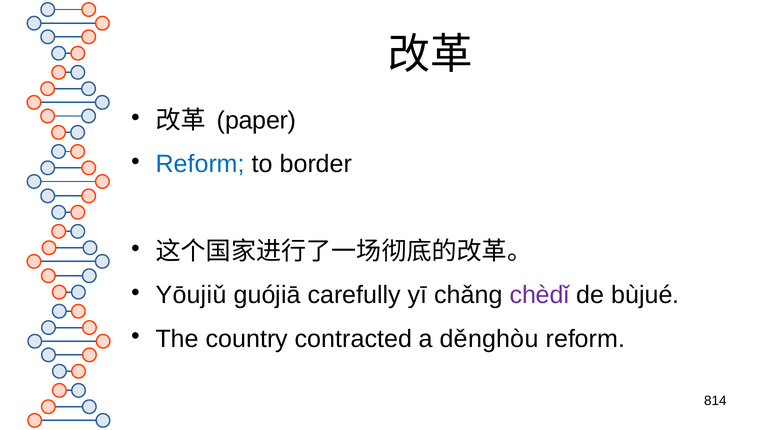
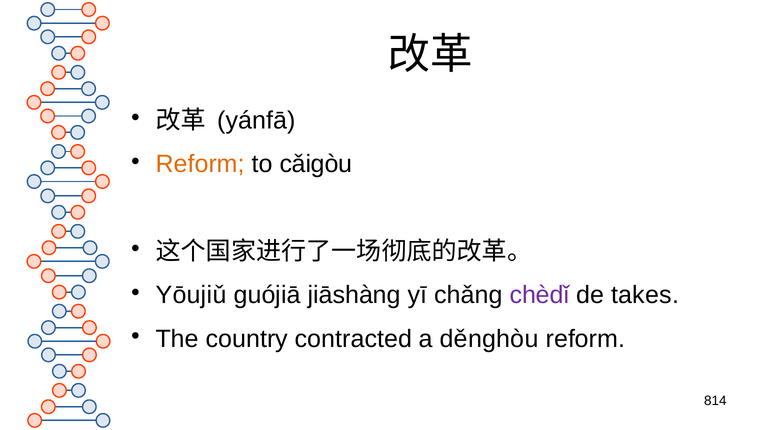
paper: paper -> yánfā (256, 121)
Reform colour: blue -> orange (200, 164)
border: border -> cǎigòu (316, 164)
carefully: carefully -> jiāshàng (354, 295)
bùjué: bùjué -> takes (645, 295)
